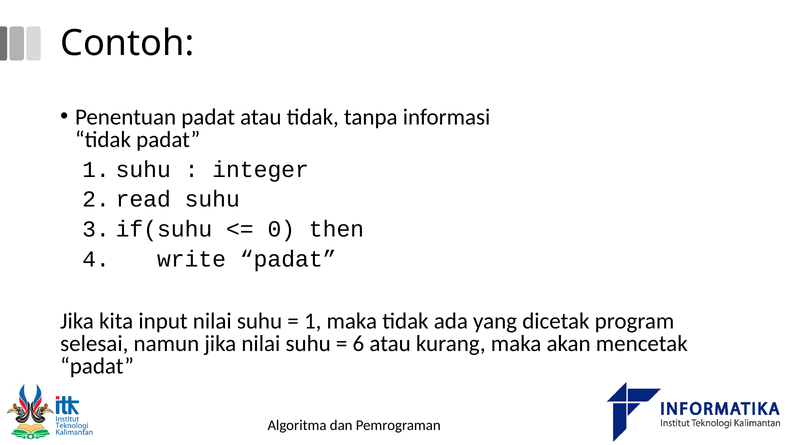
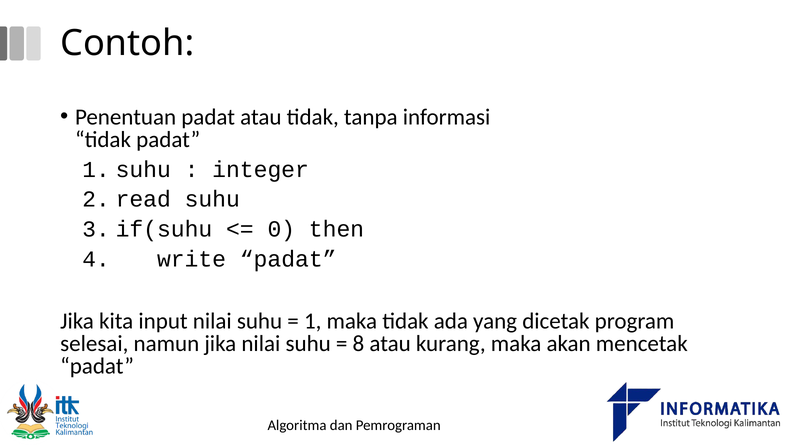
6: 6 -> 8 (358, 343)
